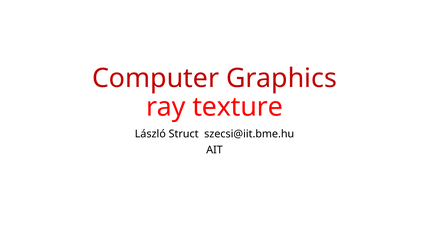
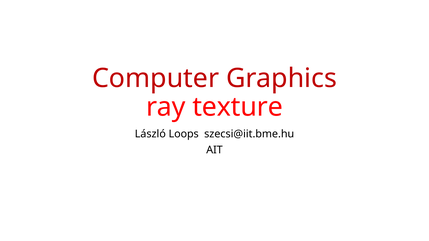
Struct: Struct -> Loops (184, 134)
